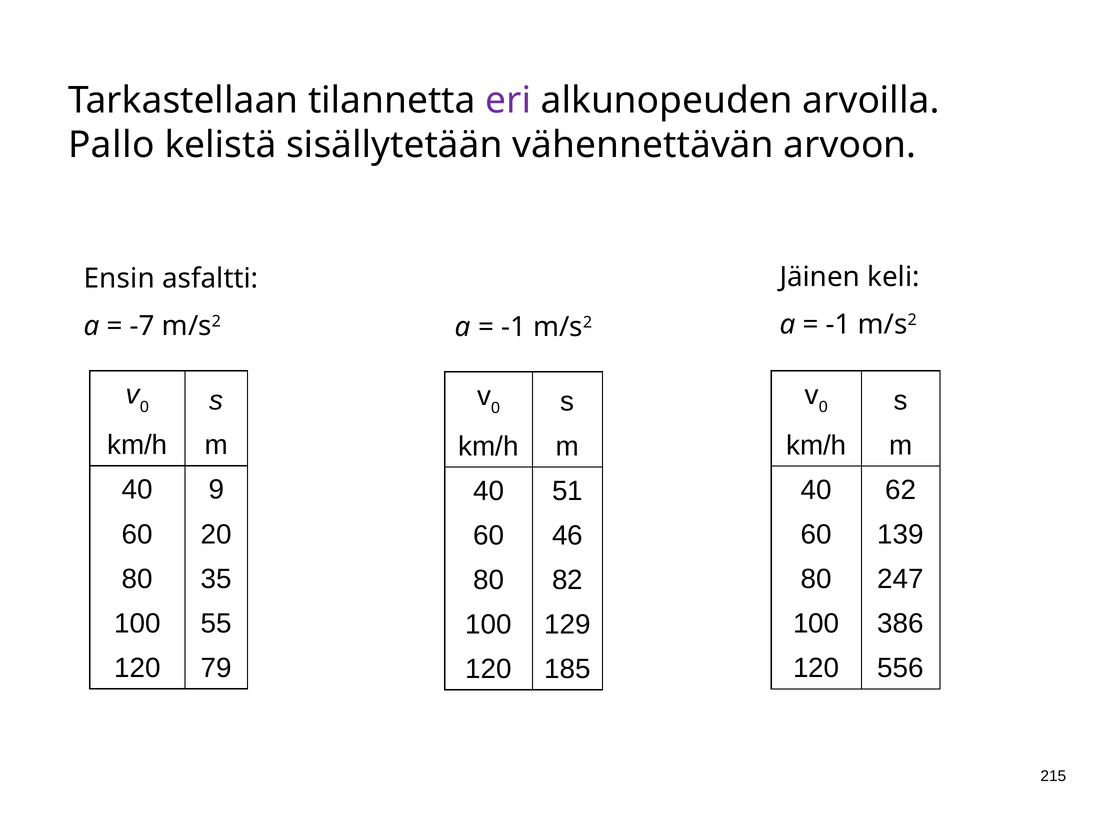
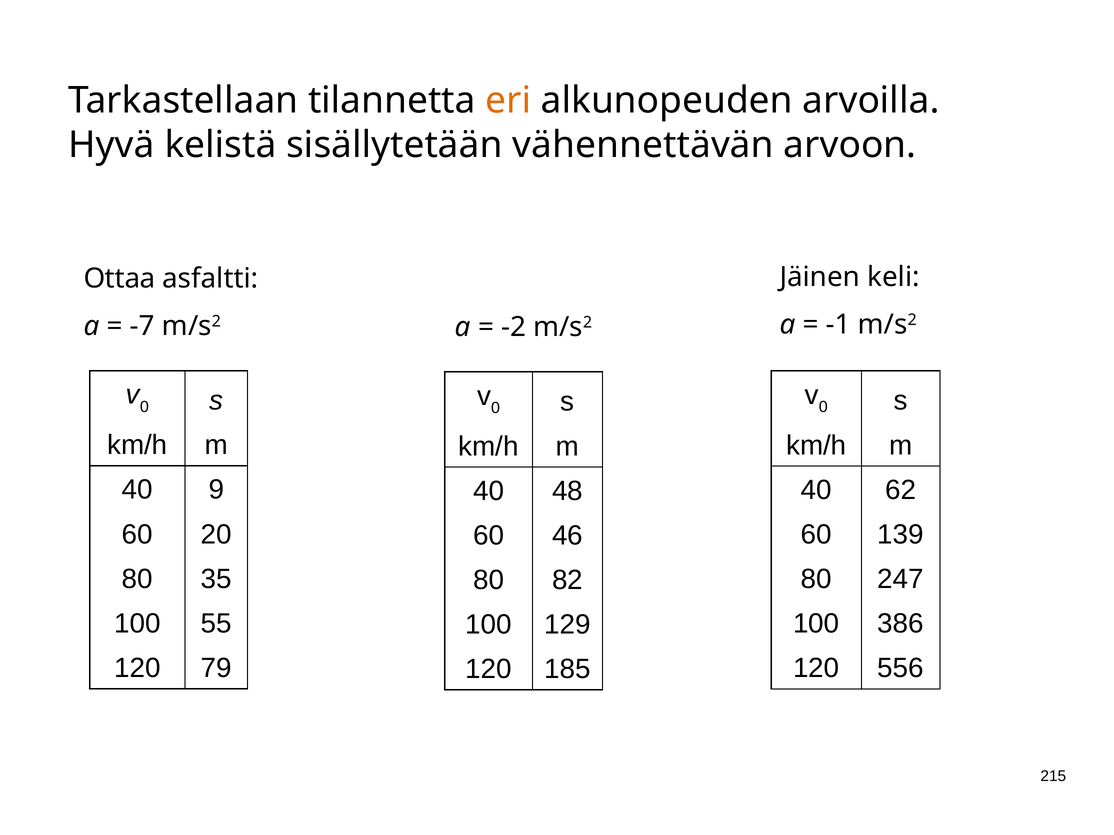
eri colour: purple -> orange (508, 100)
Pallo: Pallo -> Hyvä (111, 145)
Ensin: Ensin -> Ottaa (119, 279)
-1: -1 -> -2 (514, 327)
51: 51 -> 48 (568, 491)
